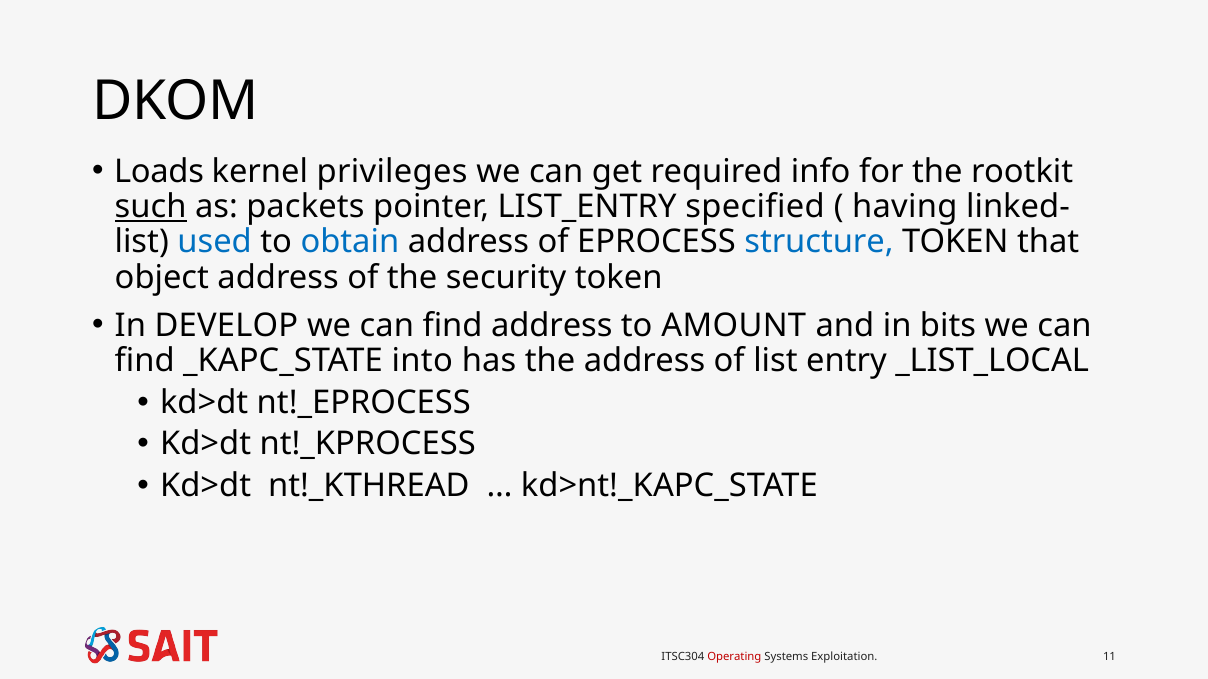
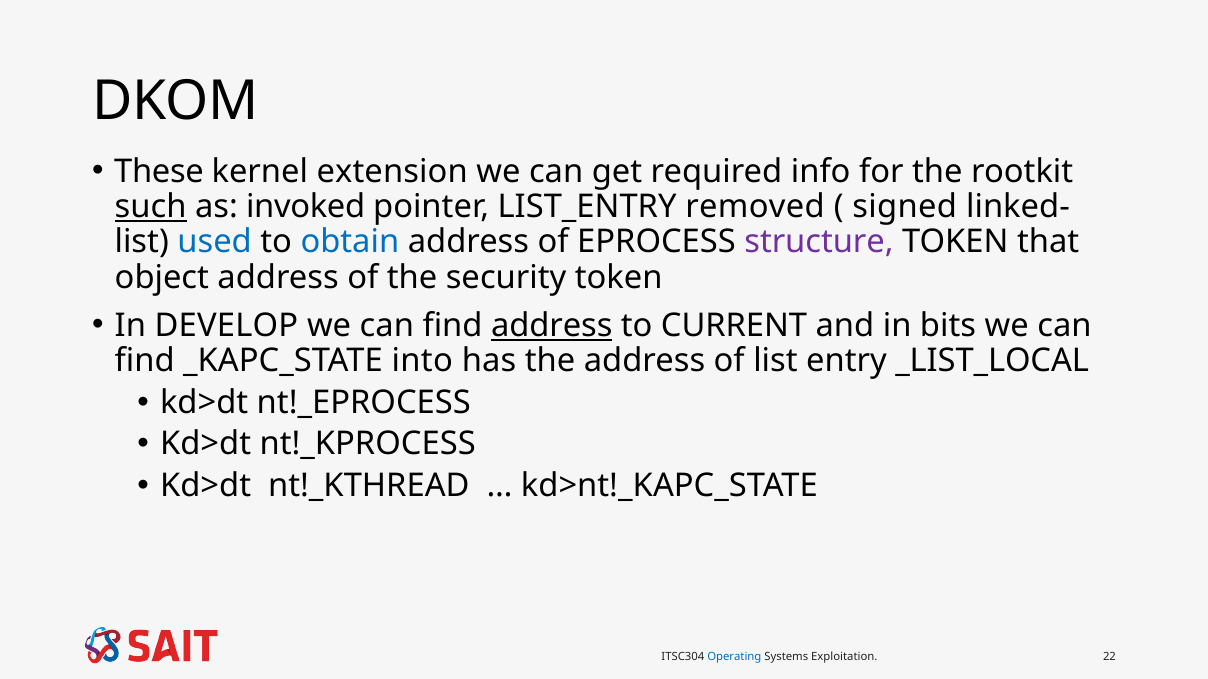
Loads: Loads -> These (159, 171)
privileges: privileges -> extension (392, 171)
packets: packets -> invoked (306, 207)
specified: specified -> removed (755, 207)
having: having -> signed (905, 207)
structure colour: blue -> purple (819, 242)
address underline: none -> present (552, 326)
AMOUNT: AMOUNT -> CURRENT (734, 326)
Operating colour: red -> blue (734, 657)
11: 11 -> 22 (1109, 657)
